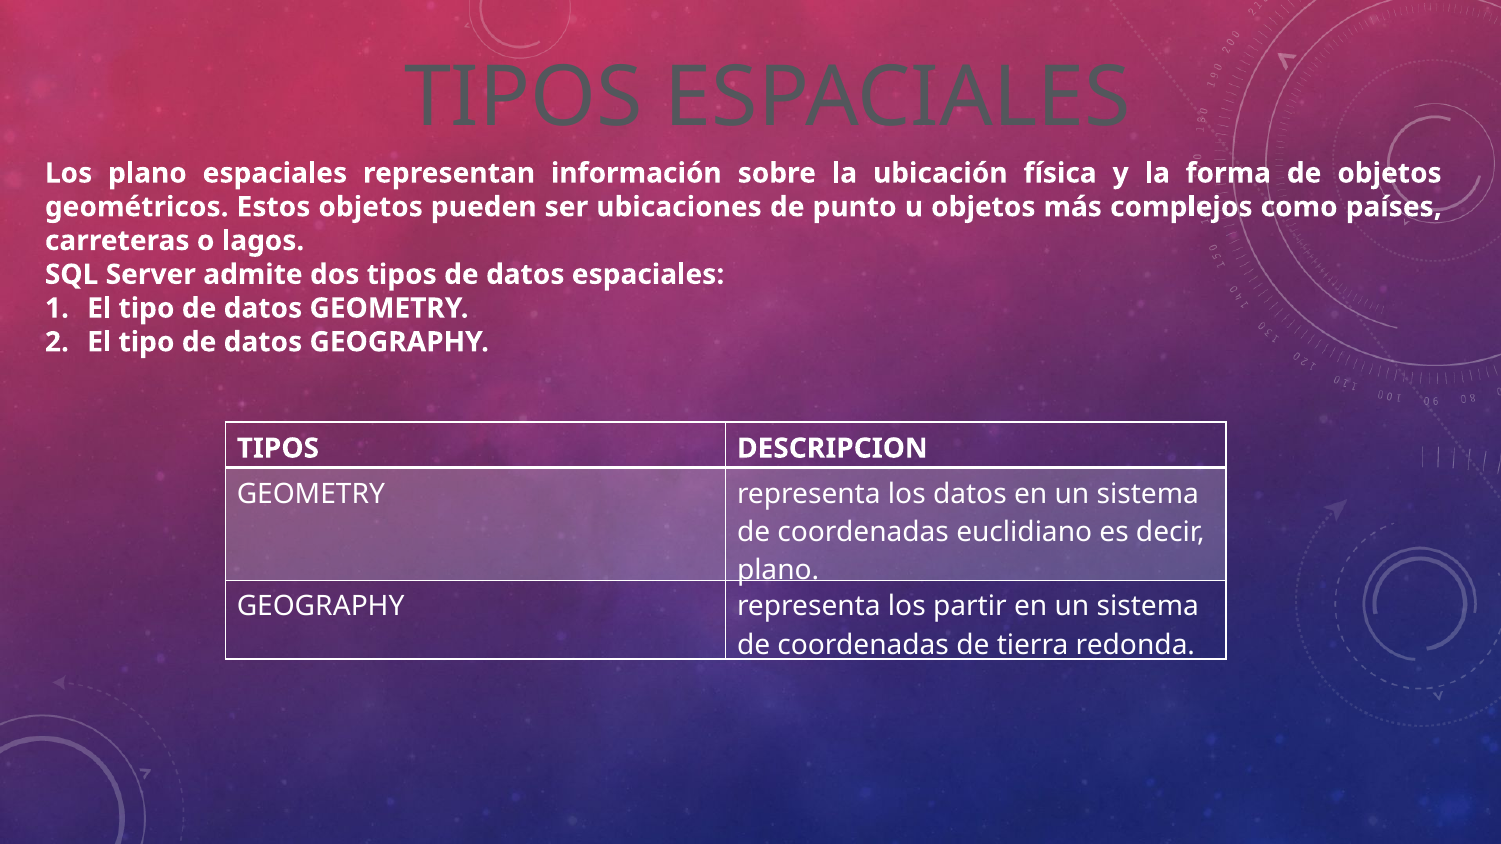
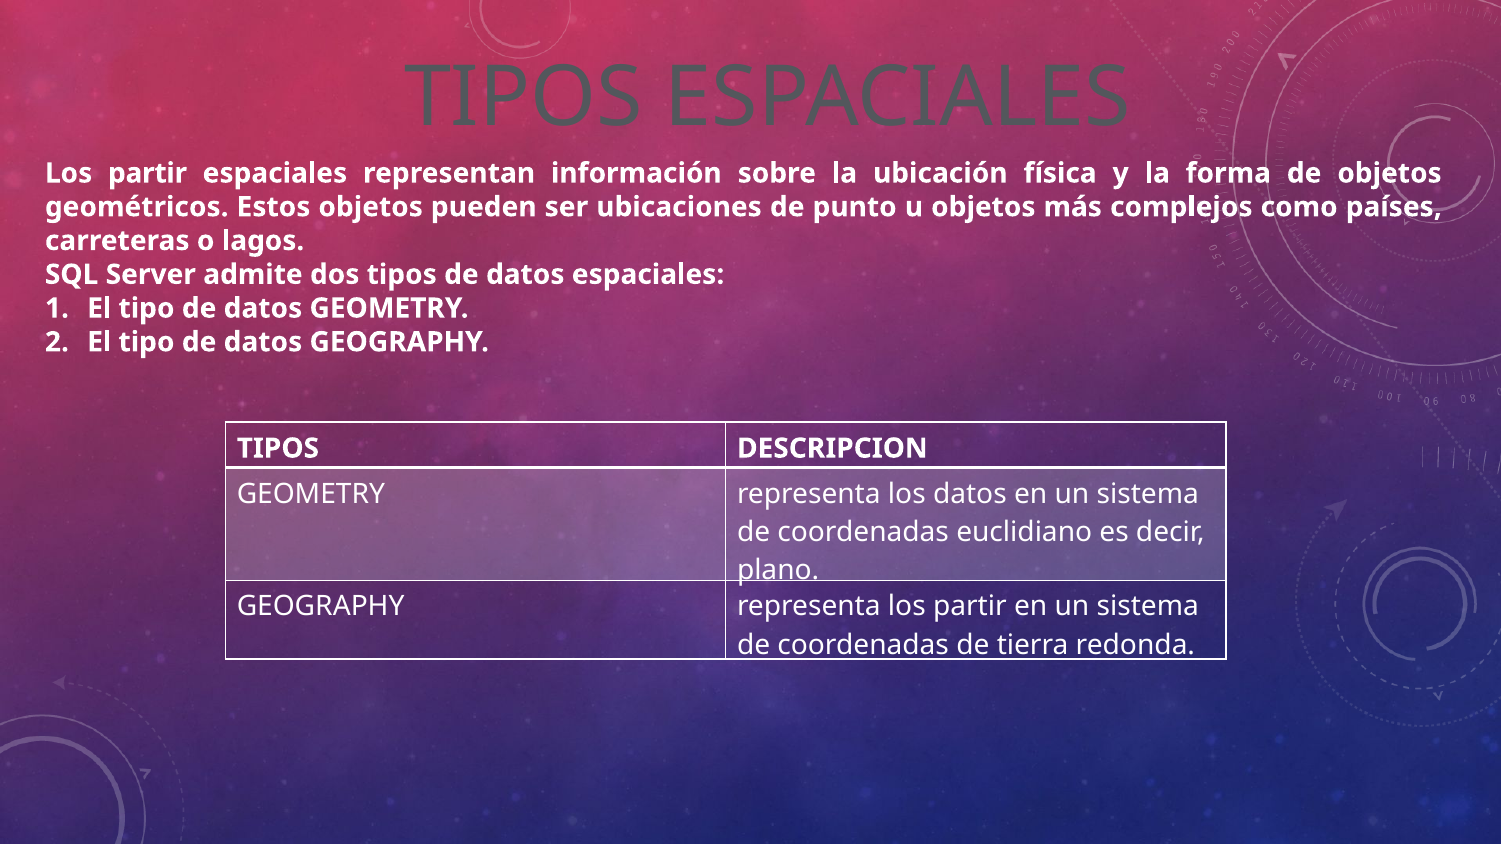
plano: plano -> partir (148, 173)
